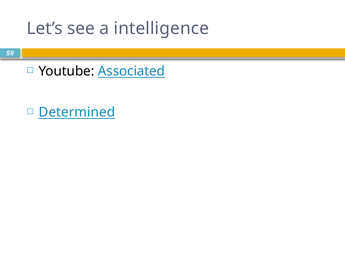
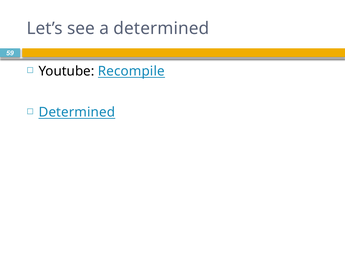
a intelligence: intelligence -> determined (161, 29)
Associated: Associated -> Recompile (131, 71)
